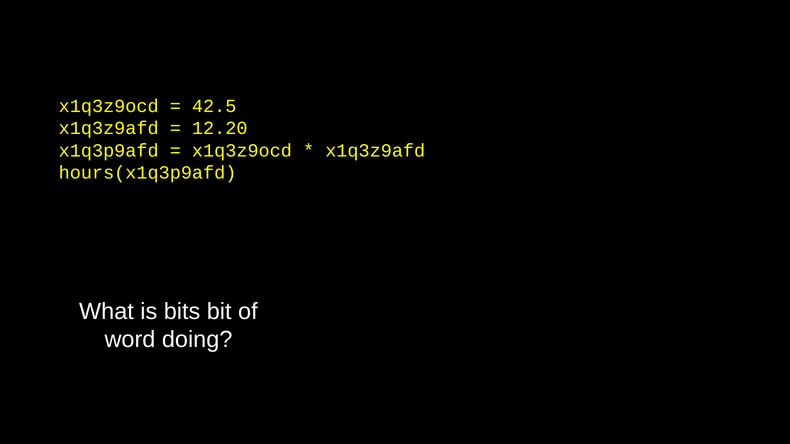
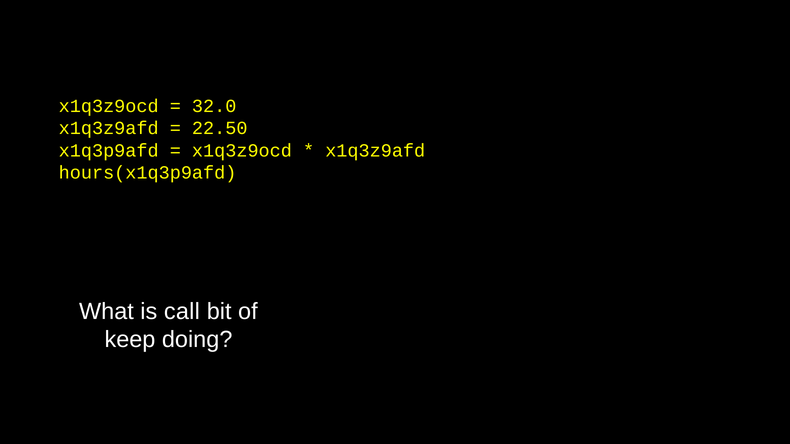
42.5: 42.5 -> 32.0 (214, 106)
12.20: 12.20 -> 22.50 (220, 128)
bits: bits -> call (182, 312)
word: word -> keep (130, 340)
